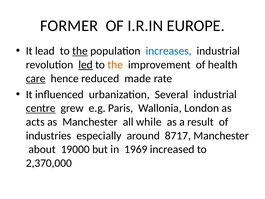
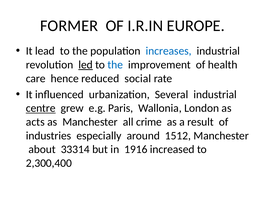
the underline: present -> none (80, 51)
the colour: orange -> blue (115, 65)
care underline: present -> none (36, 78)
made: made -> social (138, 78)
while: while -> crime (149, 122)
8717: 8717 -> 1512 (178, 135)
19000: 19000 -> 33314 (75, 149)
1969: 1969 -> 1916 (136, 149)
2,370,000: 2,370,000 -> 2,300,400 (49, 163)
